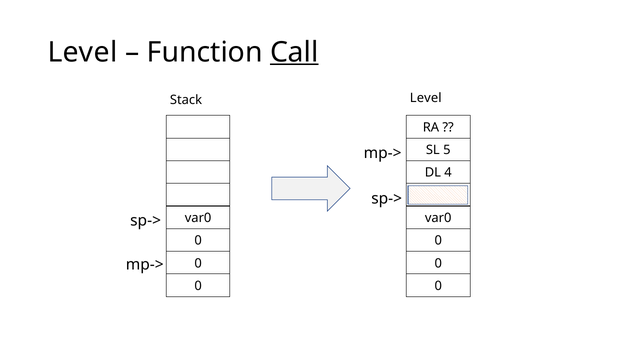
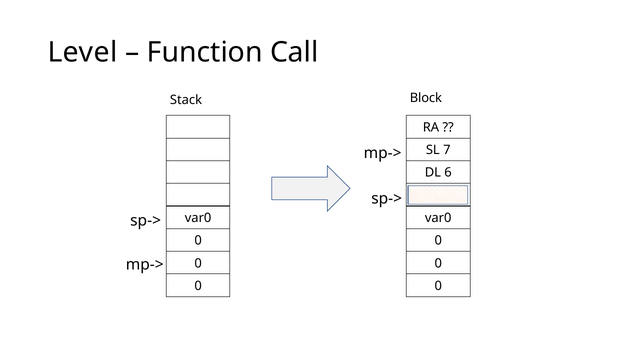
Call underline: present -> none (294, 52)
Level: Level -> Block (426, 98)
5: 5 -> 7 (447, 150)
4: 4 -> 6 (448, 173)
